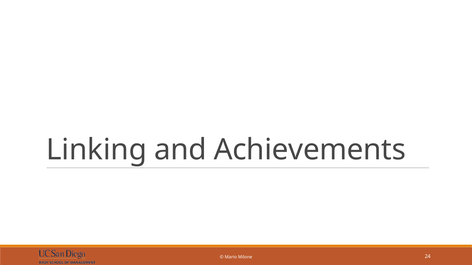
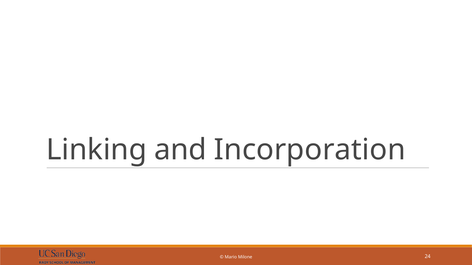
Achievements: Achievements -> Incorporation (310, 150)
